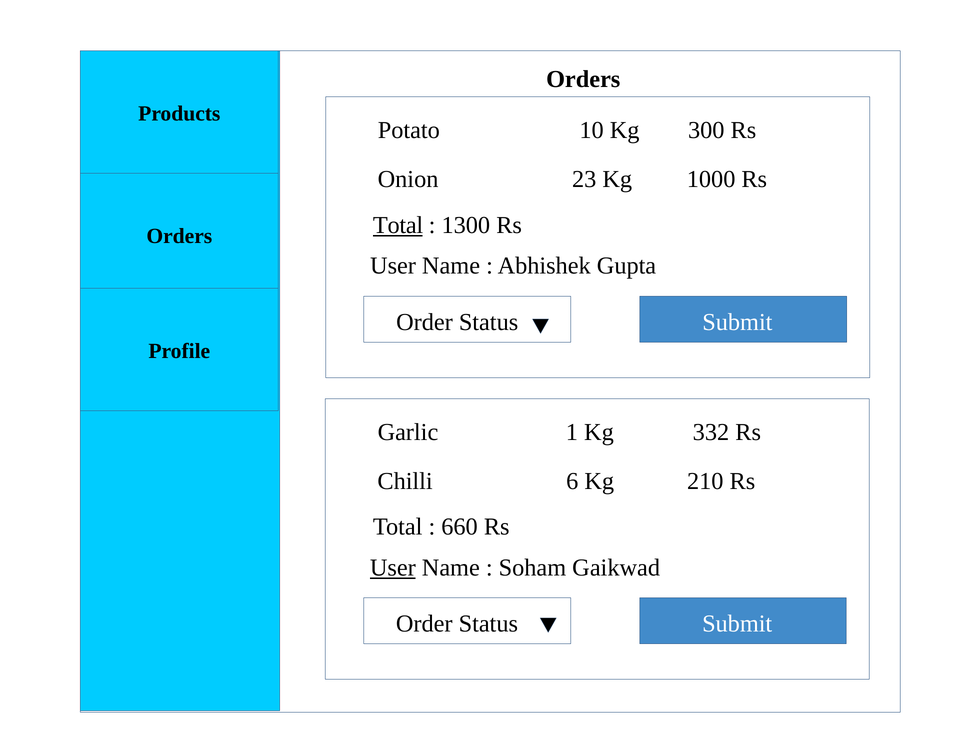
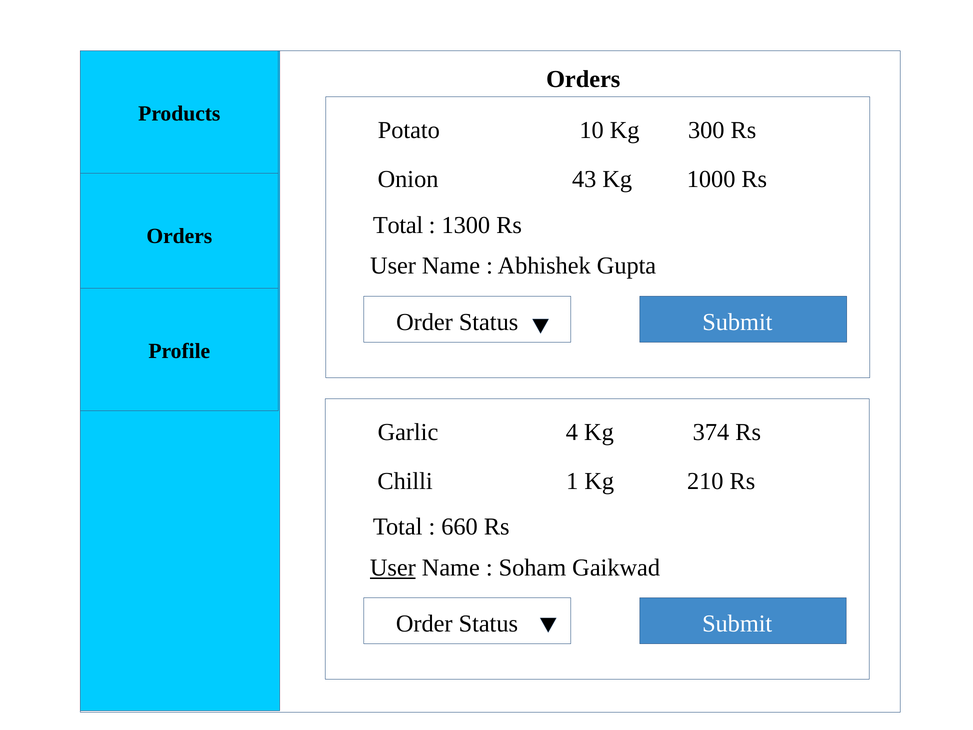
23: 23 -> 43 (584, 179)
Total underline: present -> none (398, 225)
1: 1 -> 4 (572, 432)
332: 332 -> 374 (711, 432)
6: 6 -> 1 (572, 481)
